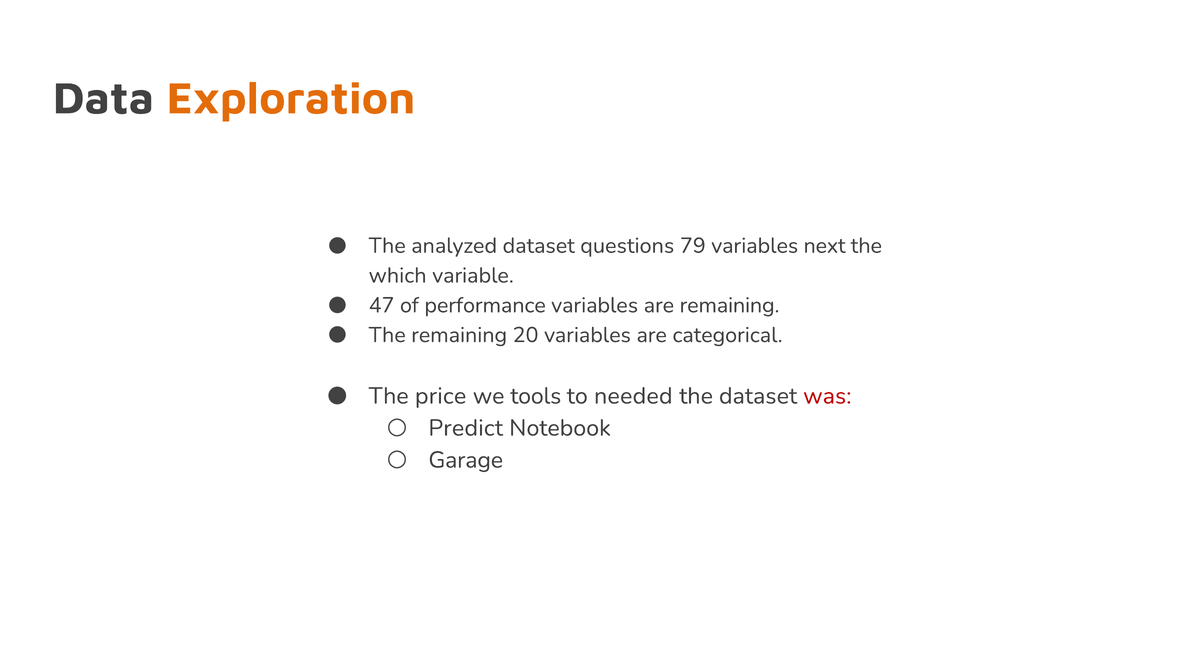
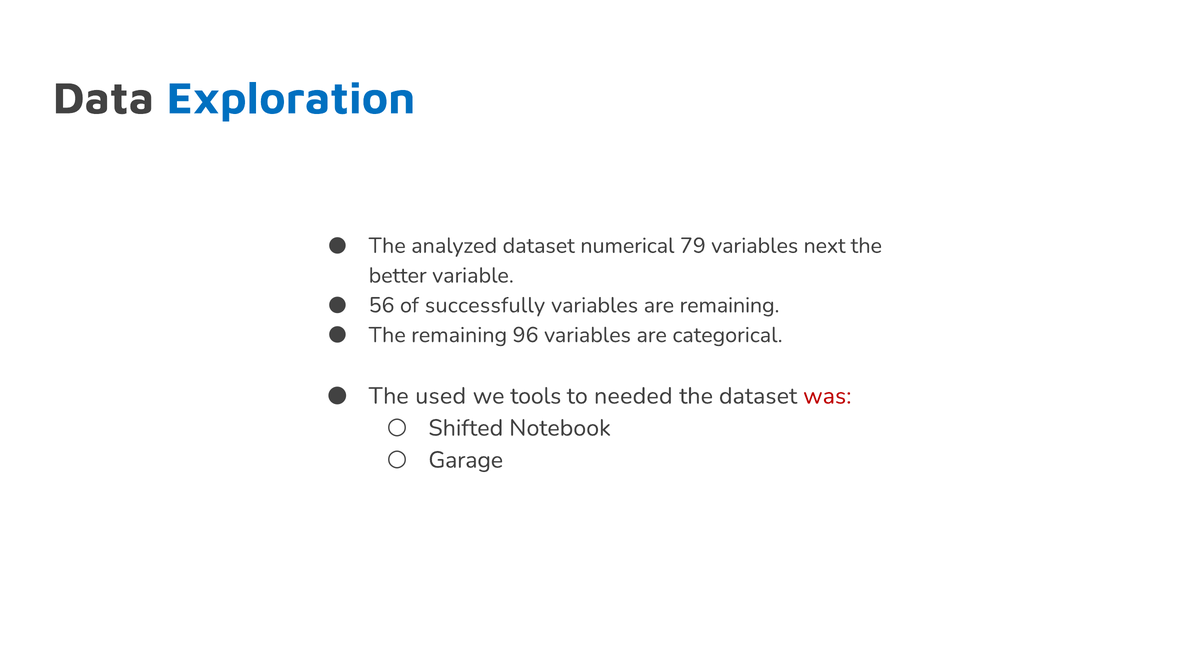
Exploration colour: orange -> blue (291, 99)
questions: questions -> numerical (627, 246)
which: which -> better (398, 276)
47: 47 -> 56 (382, 305)
performance: performance -> successfully (485, 305)
20: 20 -> 96 (526, 335)
price: price -> used (441, 396)
Predict: Predict -> Shifted (466, 428)
